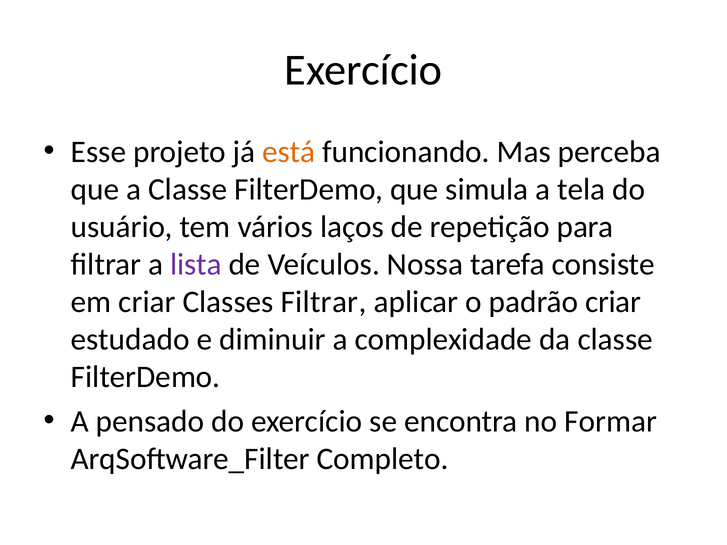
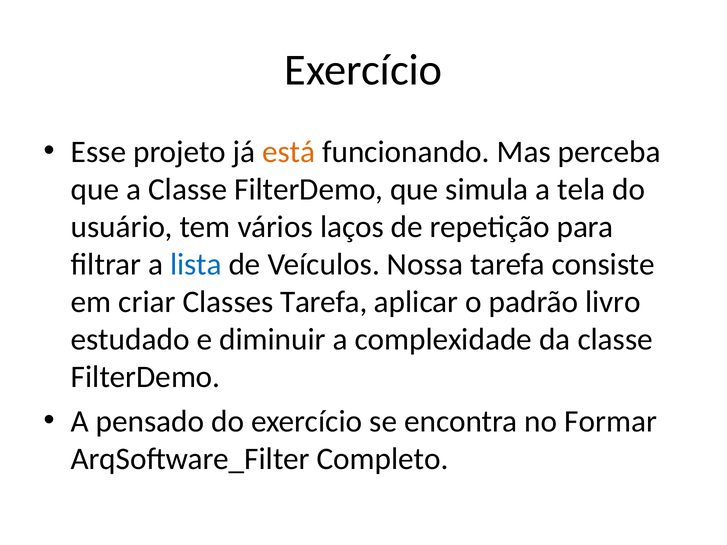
lista colour: purple -> blue (196, 265)
Classes Filtrar: Filtrar -> Tarefa (324, 302)
padrão criar: criar -> livro (613, 302)
